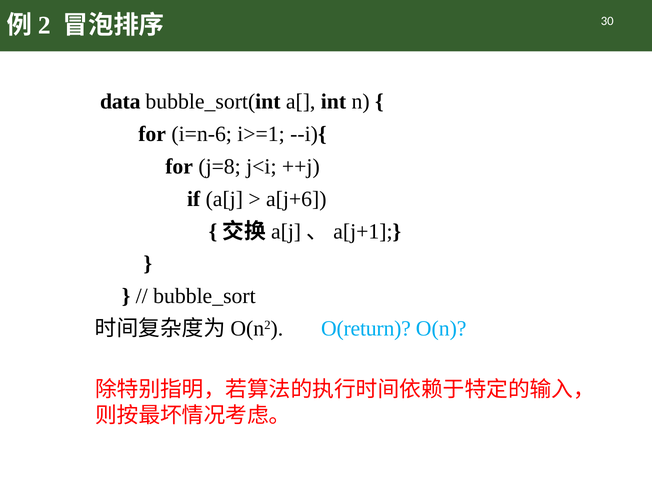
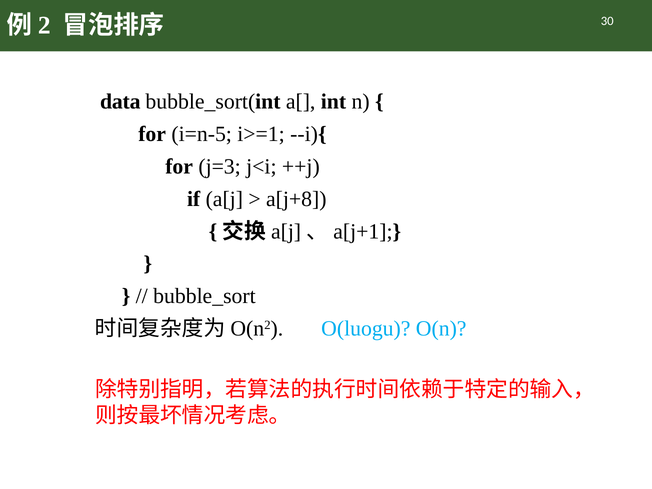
i=n-6: i=n-6 -> i=n-5 (202, 134)
j=8: j=8 -> j=3 (220, 167)
a[j+6: a[j+6 -> a[j+8 (296, 199)
O(return: O(return -> O(luogu (366, 329)
